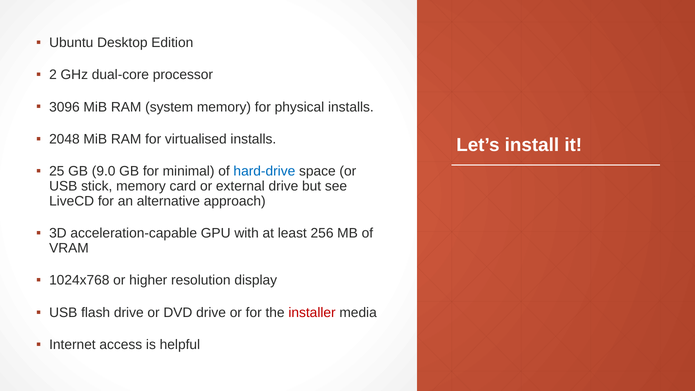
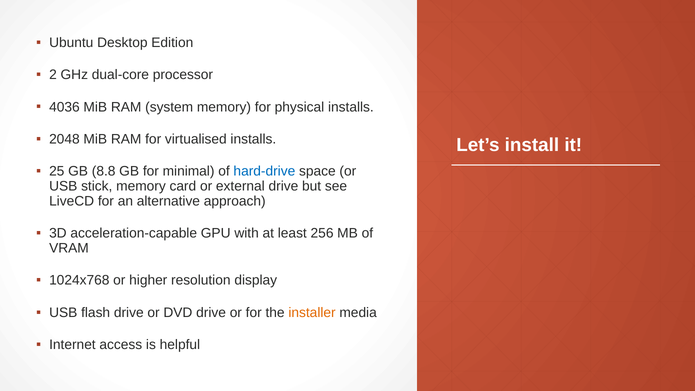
3096: 3096 -> 4036 (64, 107)
9.0: 9.0 -> 8.8 (104, 171)
installer colour: red -> orange (312, 313)
